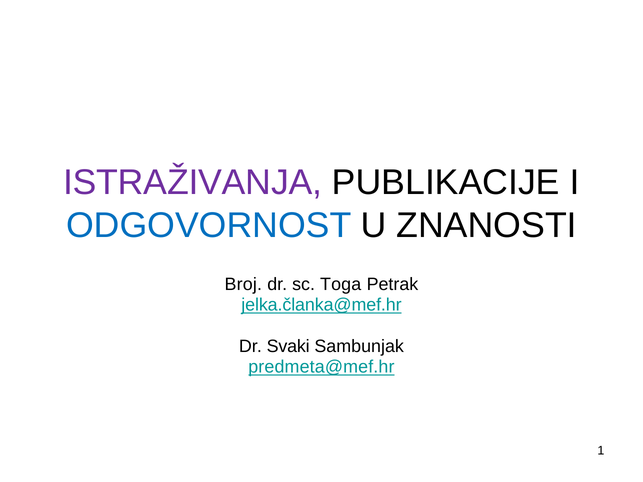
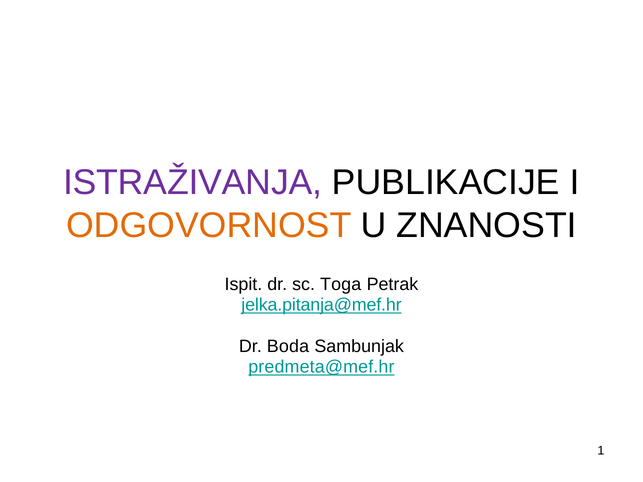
ODGOVORNOST colour: blue -> orange (209, 225)
Broj: Broj -> Ispit (243, 284)
jelka.članka@mef.hr: jelka.članka@mef.hr -> jelka.pitanja@mef.hr (321, 305)
Svaki: Svaki -> Boda (288, 346)
